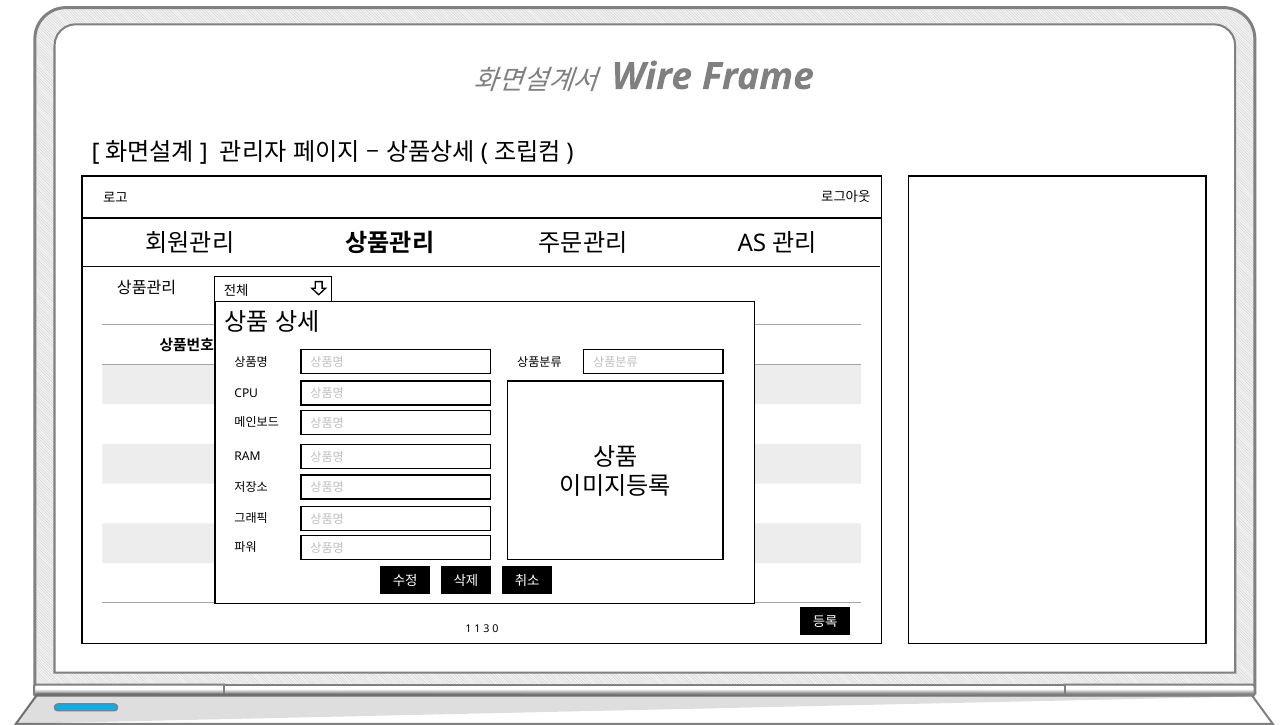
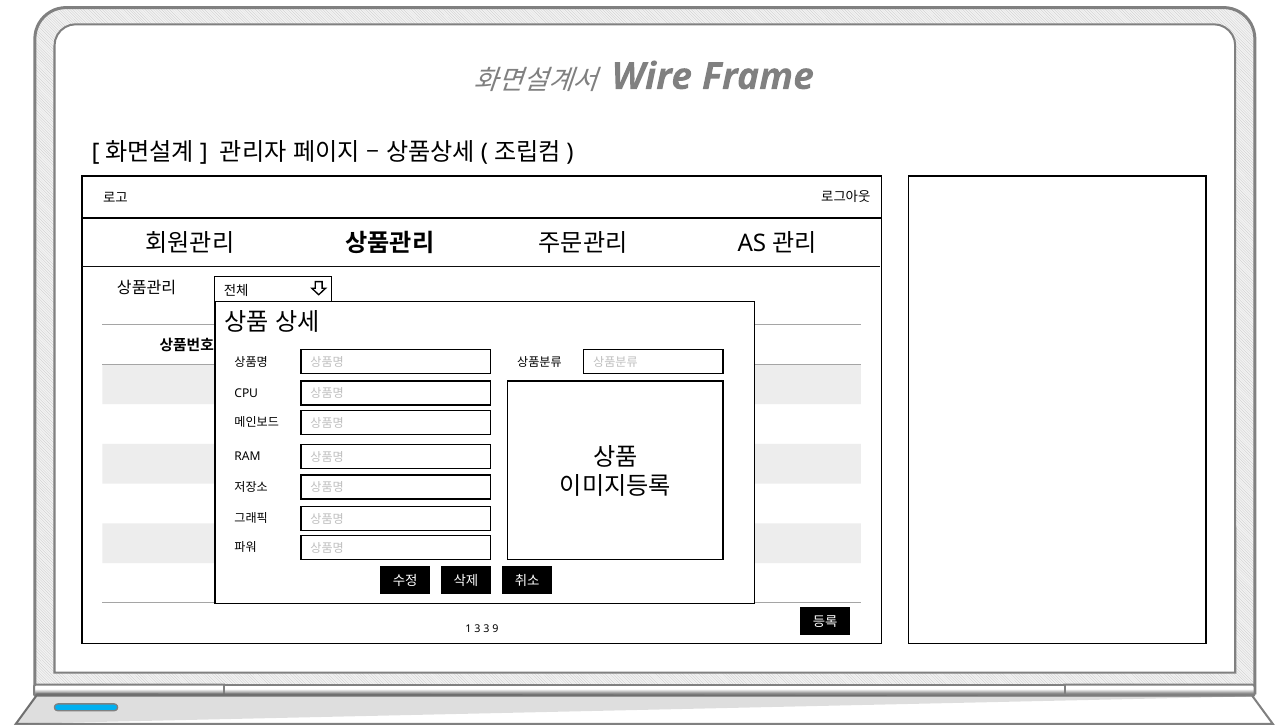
1 1: 1 -> 3 (477, 628)
0: 0 -> 9 (495, 628)
